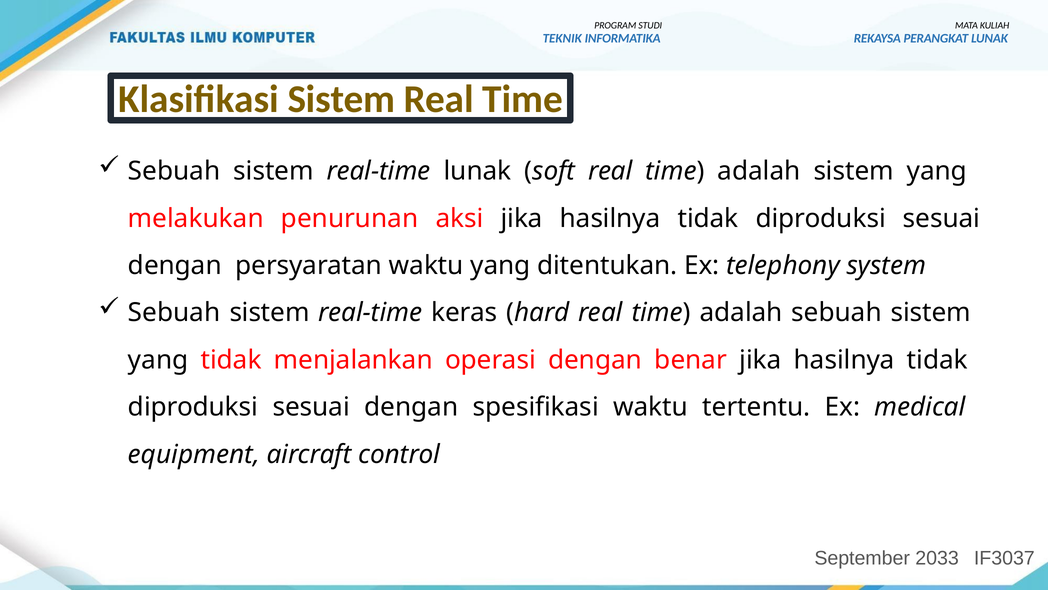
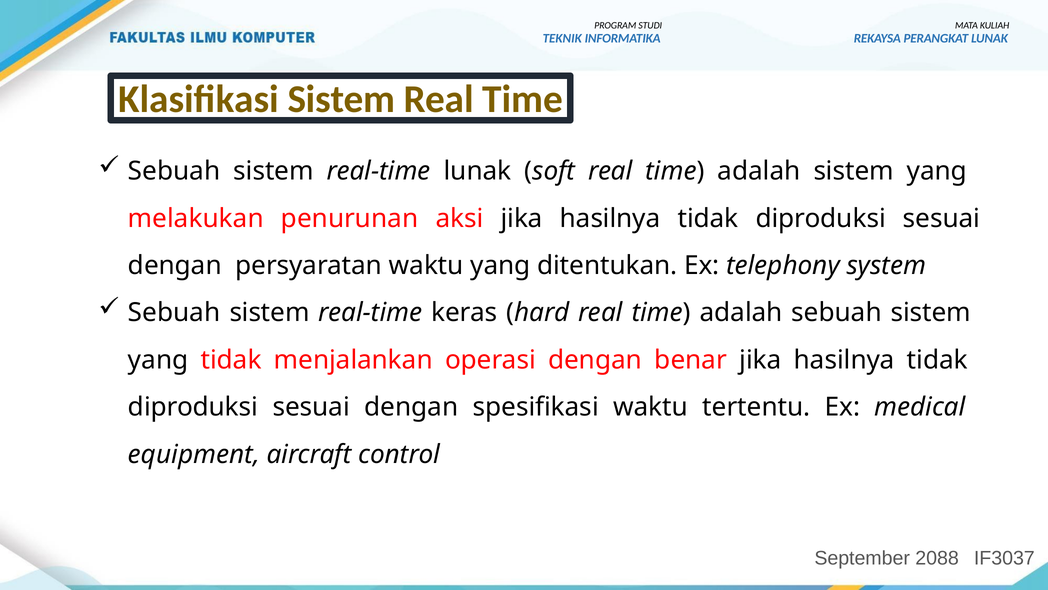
2033: 2033 -> 2088 (937, 558)
